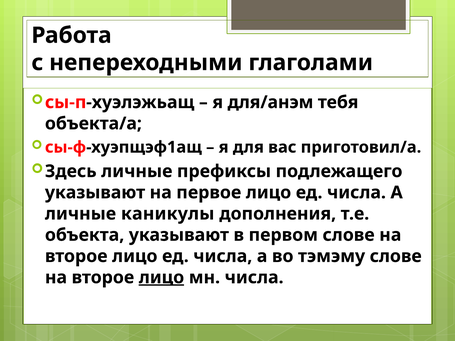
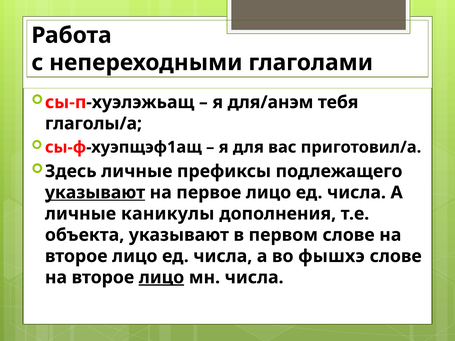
объекта/а: объекта/а -> глаголы/а (93, 124)
указывают underline: none -> present (95, 193)
тэмэму: тэмэму -> фышхэ (331, 256)
